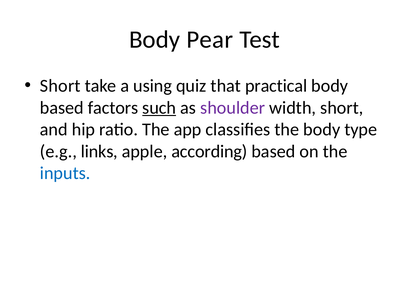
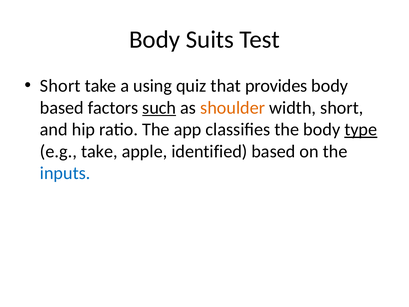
Pear: Pear -> Suits (210, 40)
practical: practical -> provides (276, 86)
shoulder colour: purple -> orange (233, 108)
type underline: none -> present (361, 129)
e.g links: links -> take (99, 151)
according: according -> identified (209, 151)
